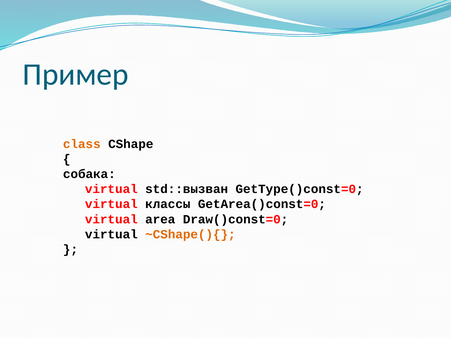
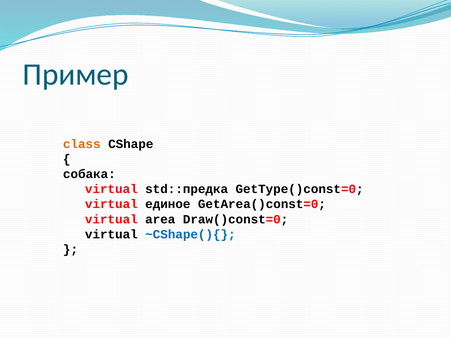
std::вызван: std::вызван -> std::предка (187, 189)
классы: классы -> единое (168, 204)
~CShape(){ colour: orange -> blue (190, 234)
